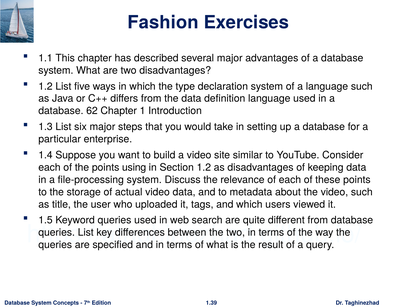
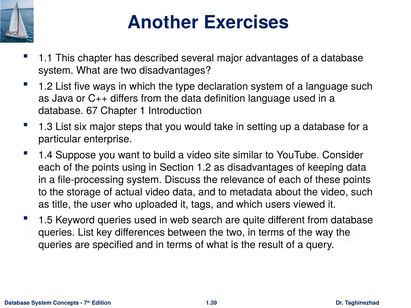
Fashion: Fashion -> Another (163, 23)
62: 62 -> 67 (92, 111)
